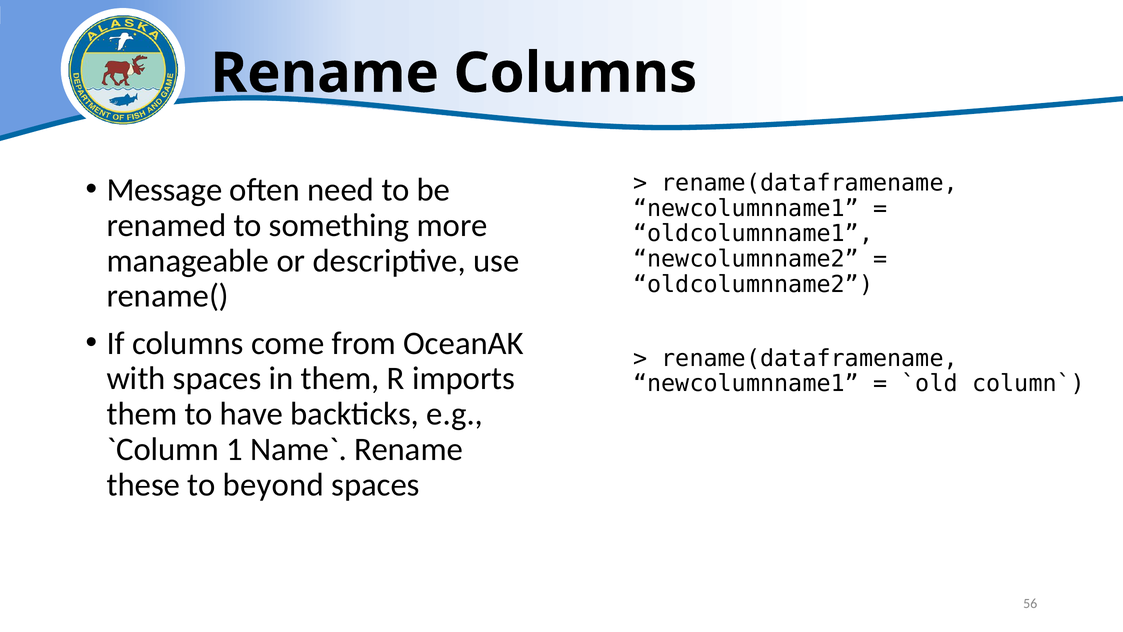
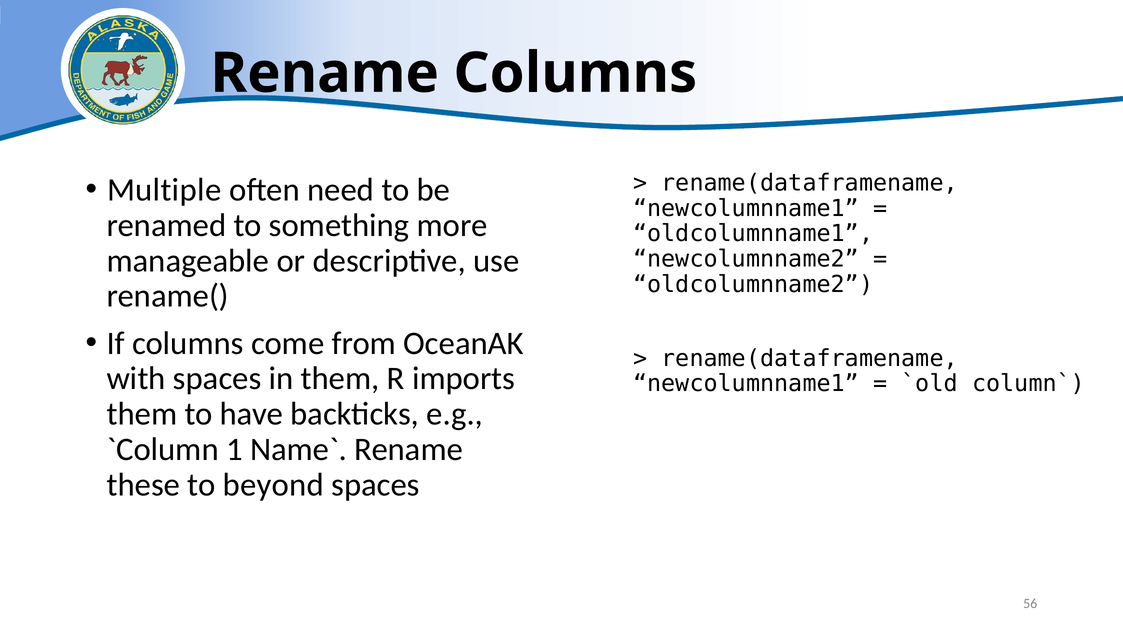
Message: Message -> Multiple (164, 190)
